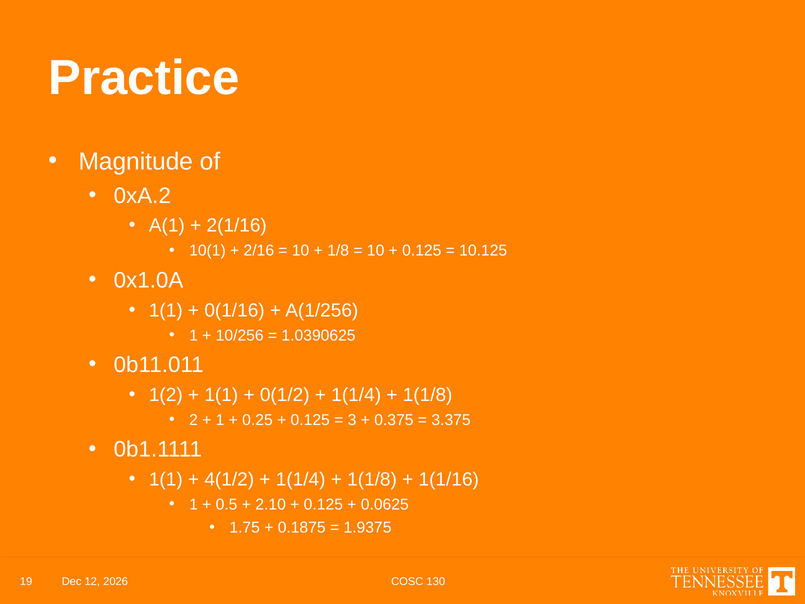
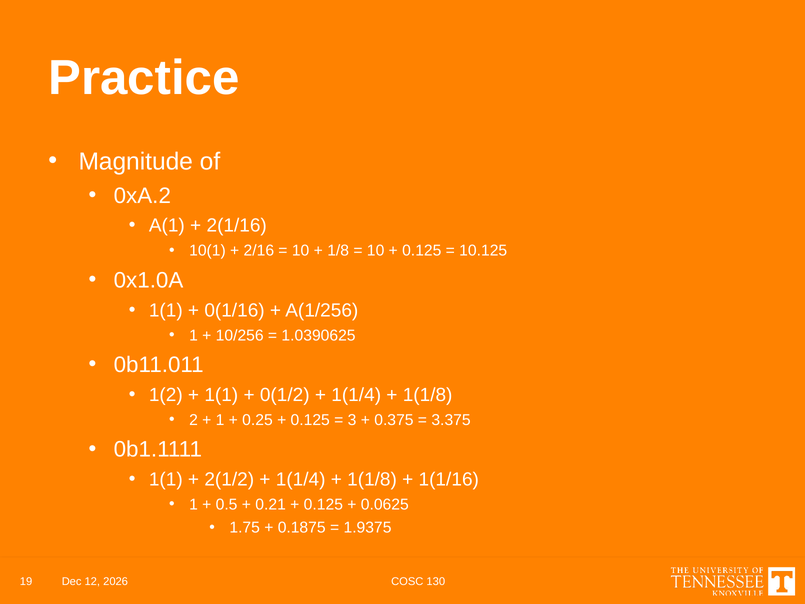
4(1/2: 4(1/2 -> 2(1/2 (229, 479)
2.10: 2.10 -> 0.21 (271, 504)
